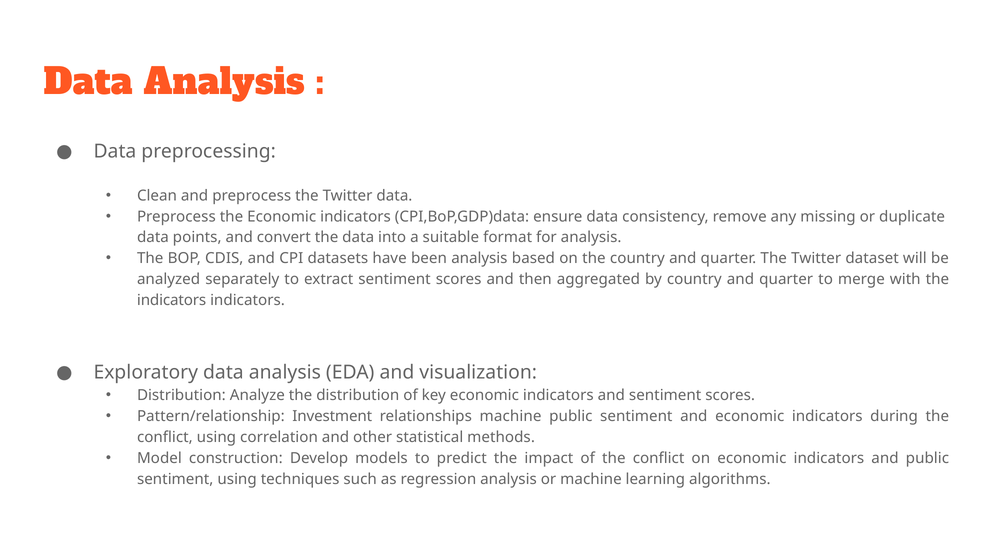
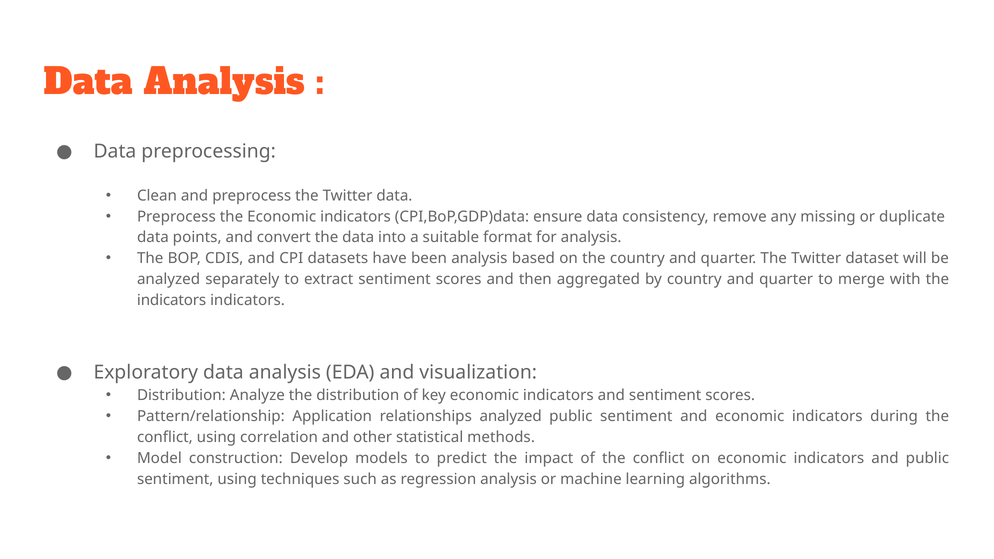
Investment: Investment -> Application (332, 416)
relationships machine: machine -> analyzed (511, 416)
